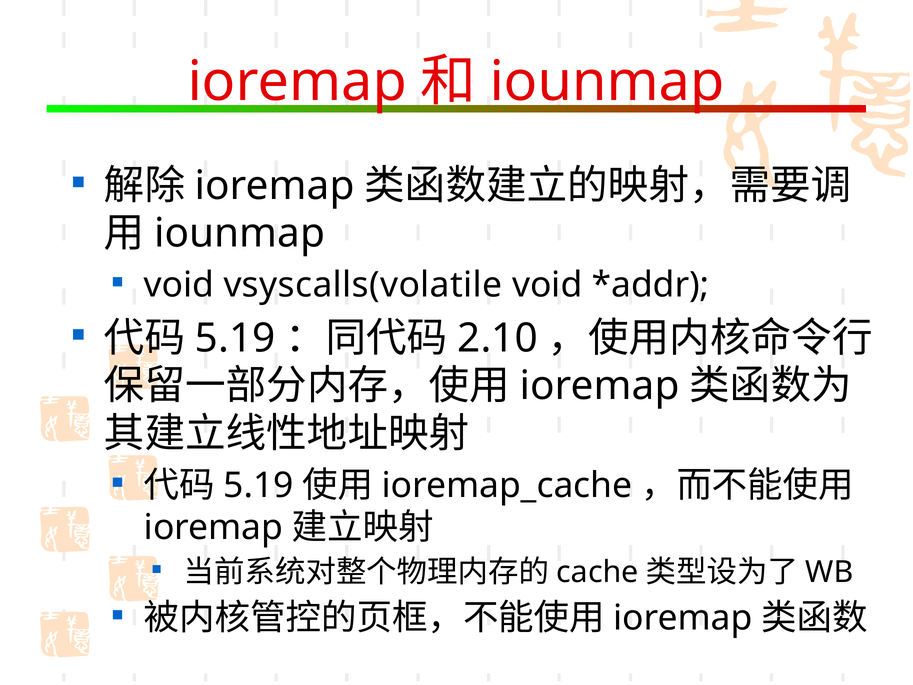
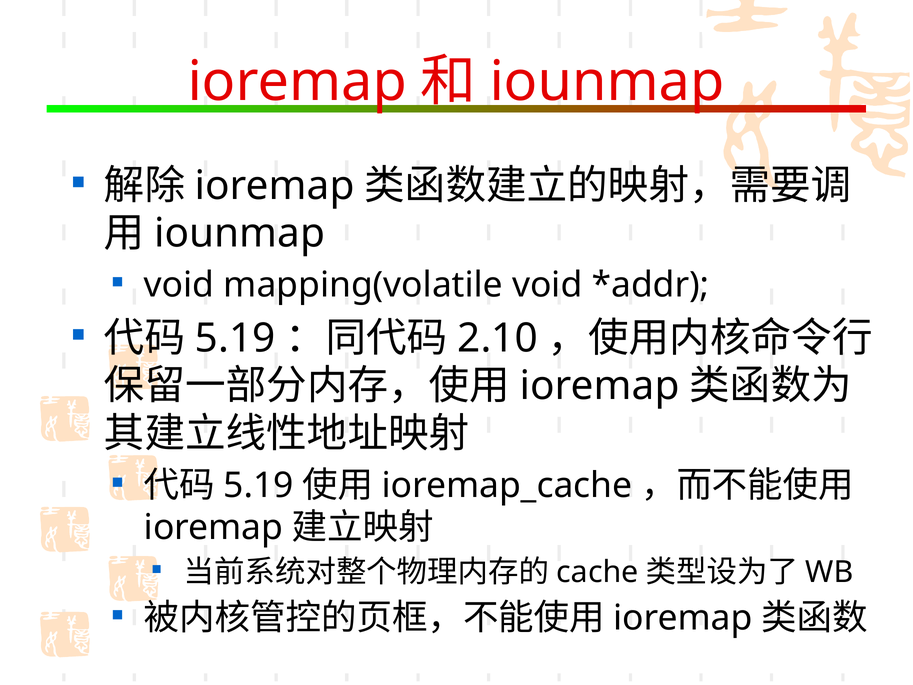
vsyscalls(volatile: vsyscalls(volatile -> mapping(volatile (363, 285)
